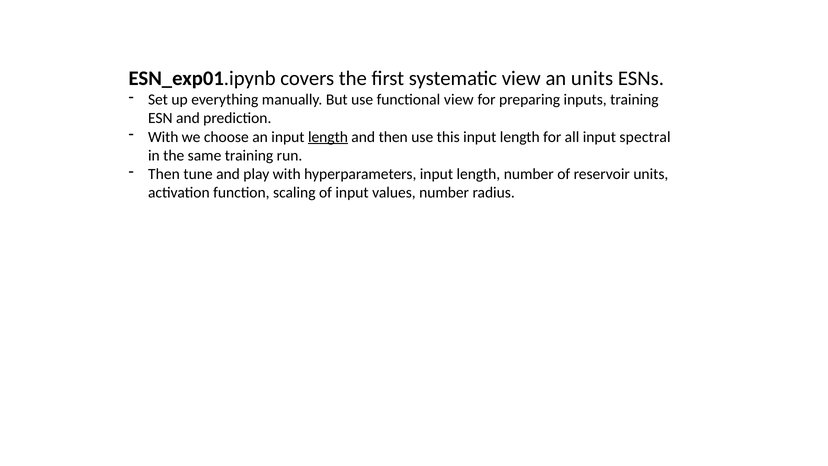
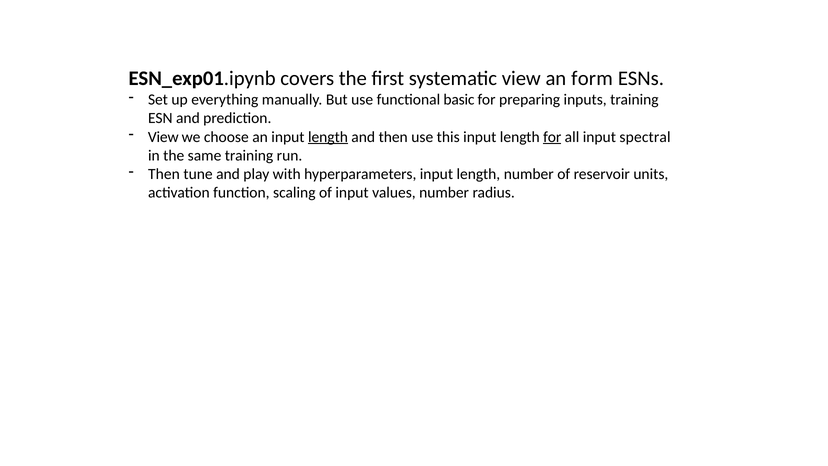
an units: units -> form (592, 78)
functional view: view -> basic (459, 100)
With: With -> View (163, 137)
for underline: none -> present (552, 137)
